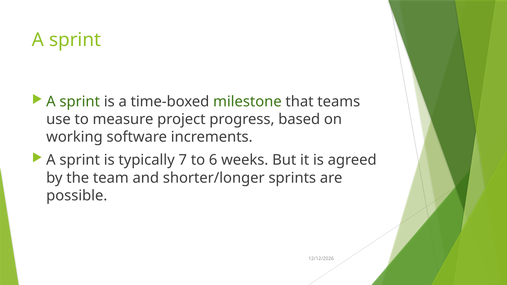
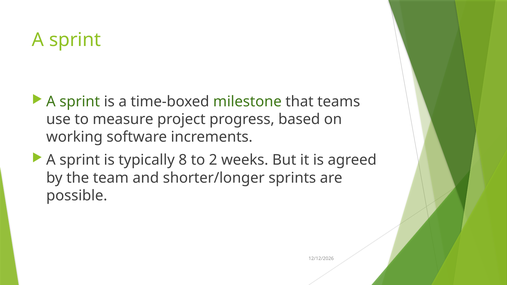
7: 7 -> 8 (183, 160)
6: 6 -> 2 (213, 160)
